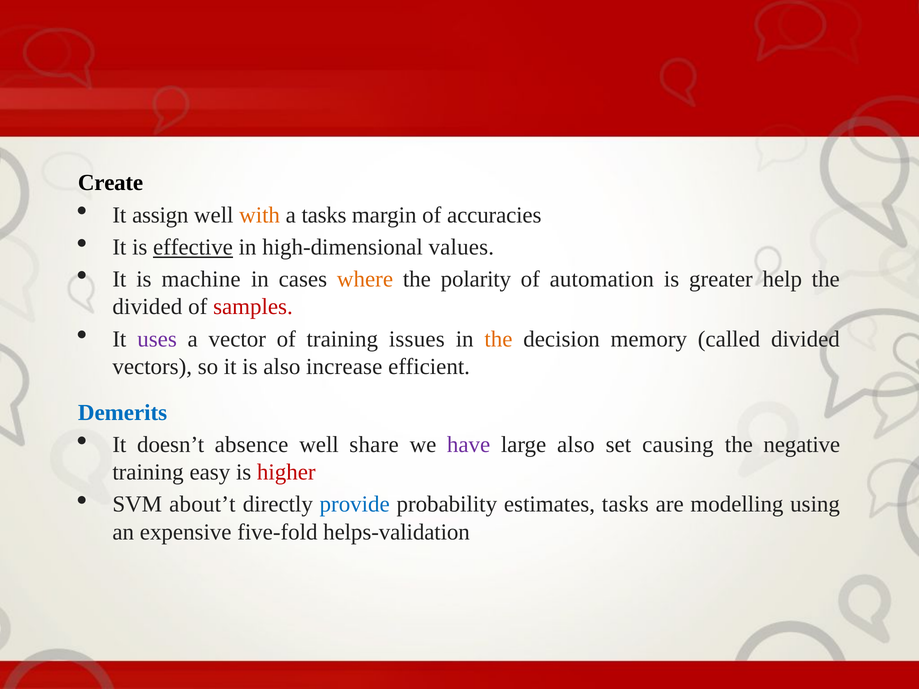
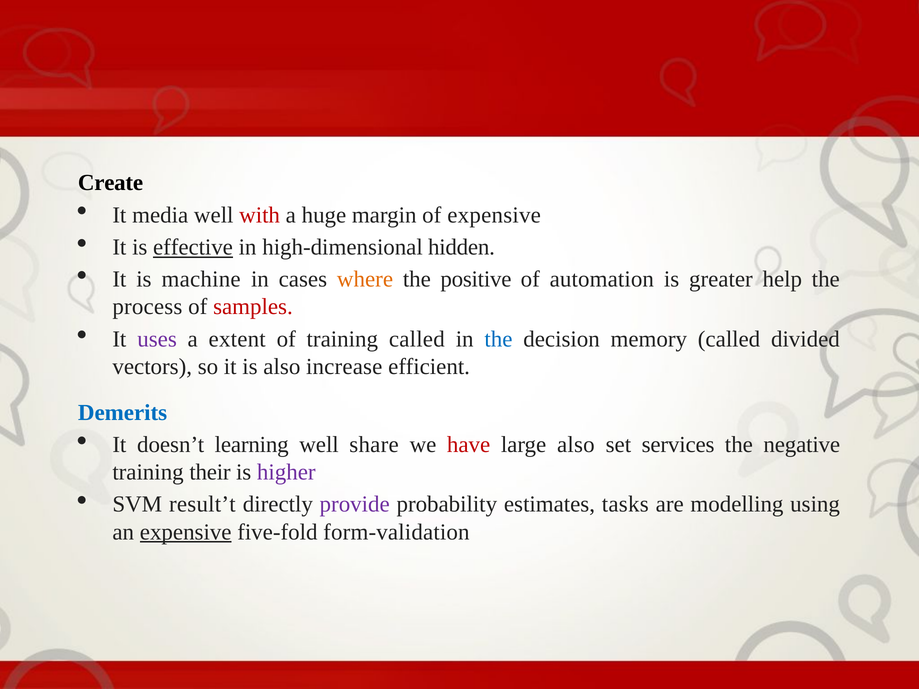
assign: assign -> media (160, 215)
with colour: orange -> red (260, 215)
a tasks: tasks -> huge (324, 215)
of accuracies: accuracies -> expensive (494, 215)
values: values -> hidden (462, 247)
polarity: polarity -> positive (476, 279)
divided: divided -> process (147, 307)
vector: vector -> extent (237, 339)
training issues: issues -> called (417, 339)
the colour: orange -> blue (498, 339)
absence: absence -> learning (252, 445)
have colour: purple -> red (469, 445)
causing: causing -> services (678, 445)
easy: easy -> their (210, 472)
higher colour: red -> purple (286, 472)
about’t: about’t -> result’t (202, 505)
provide colour: blue -> purple (355, 505)
expensive underline: none -> present (186, 532)
helps-validation: helps-validation -> form-validation (396, 532)
